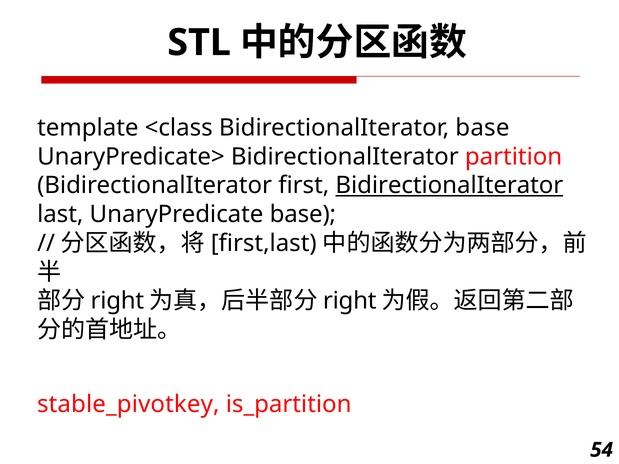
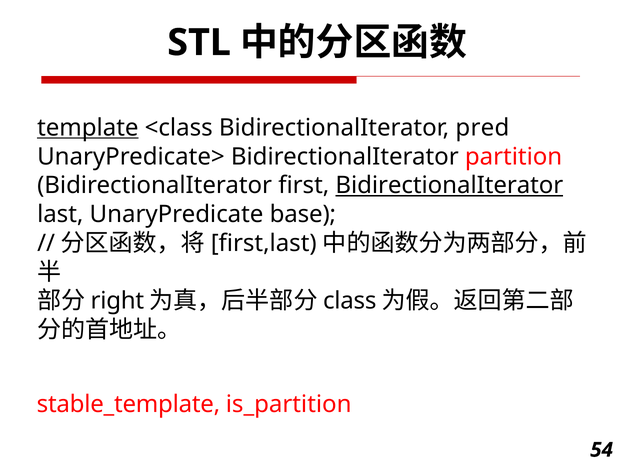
template underline: none -> present (88, 128)
BidirectionalIterator base: base -> pred (482, 128)
right: right -> class (350, 301)
stable_pivotkey: stable_pivotkey -> stable_template (128, 404)
